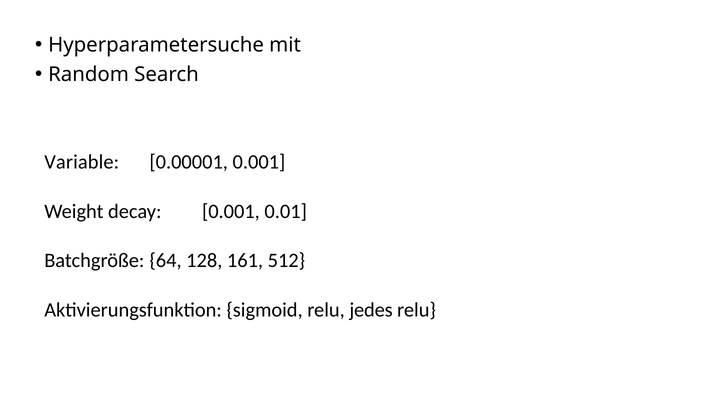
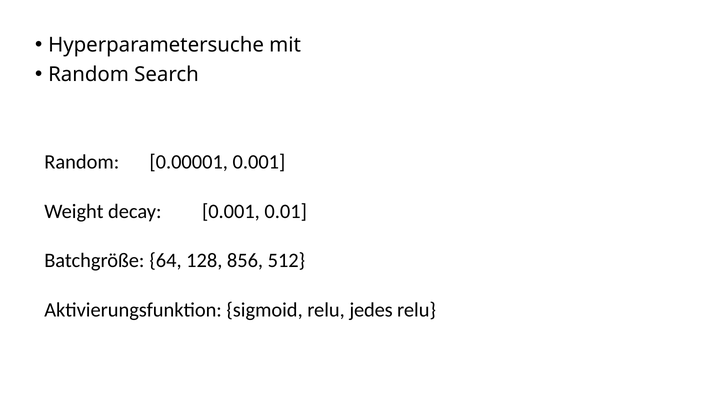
Variable: Variable -> Random (82, 162)
161: 161 -> 856 (245, 260)
